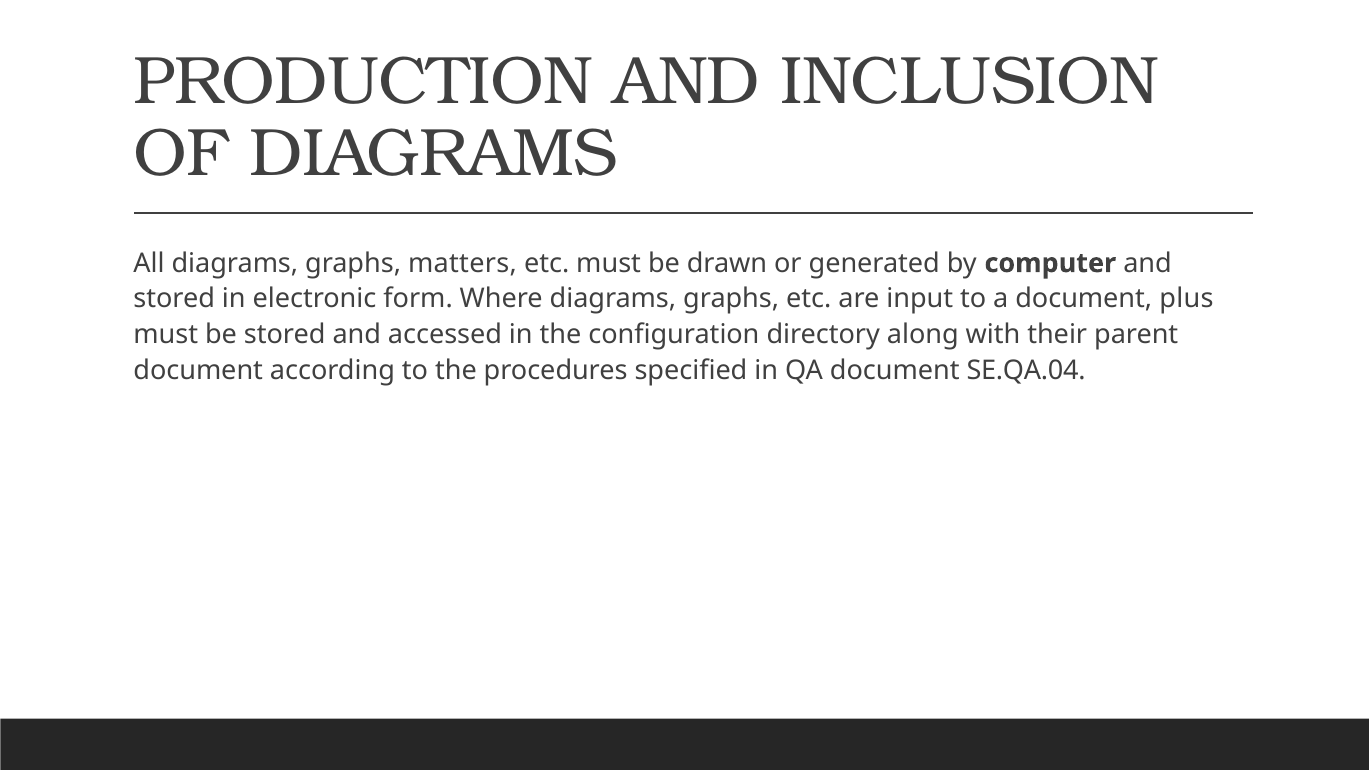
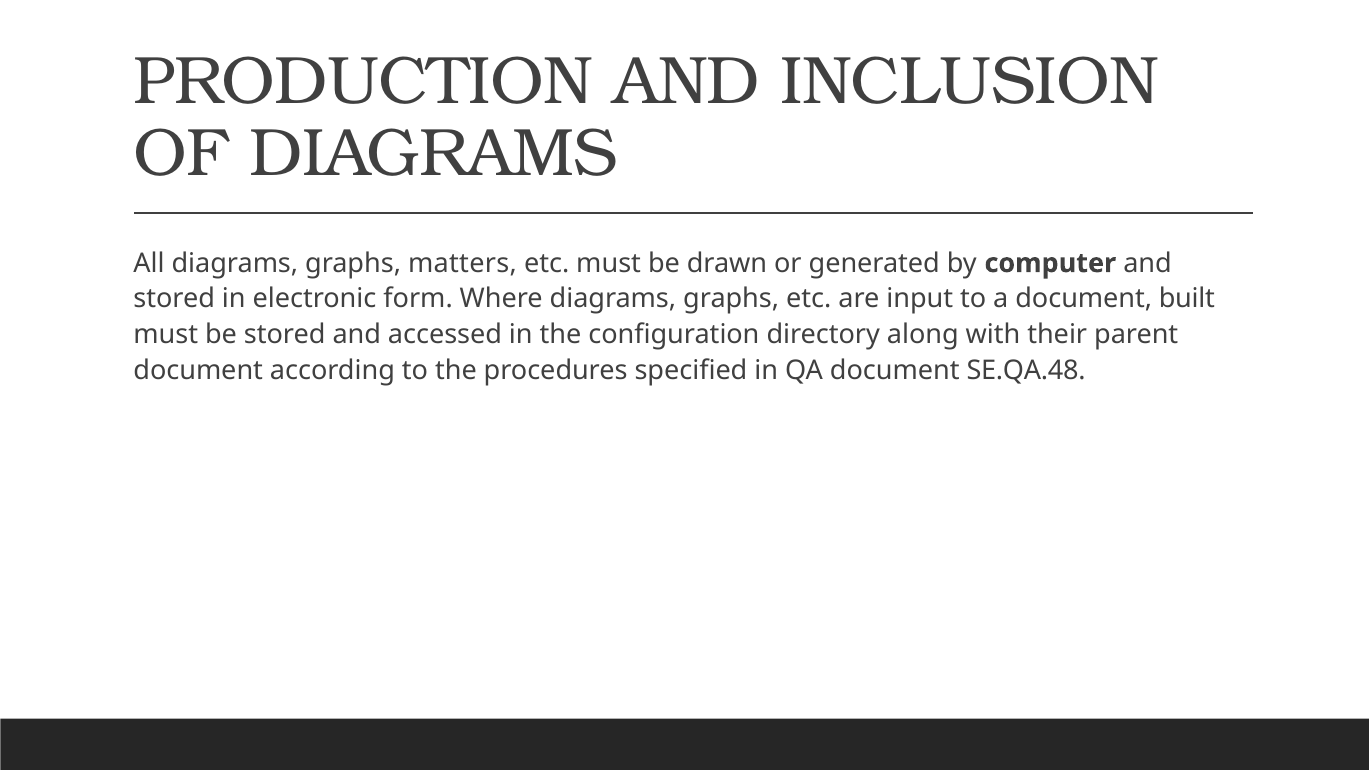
plus: plus -> built (1187, 299)
SE.QA.04: SE.QA.04 -> SE.QA.48 (1026, 370)
